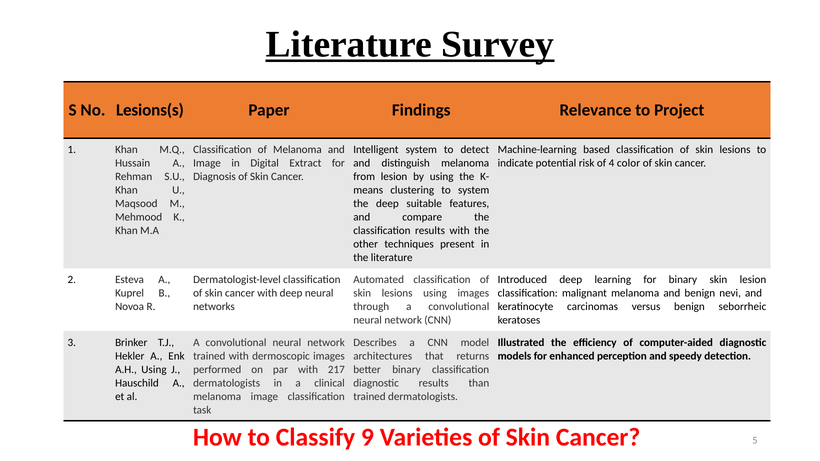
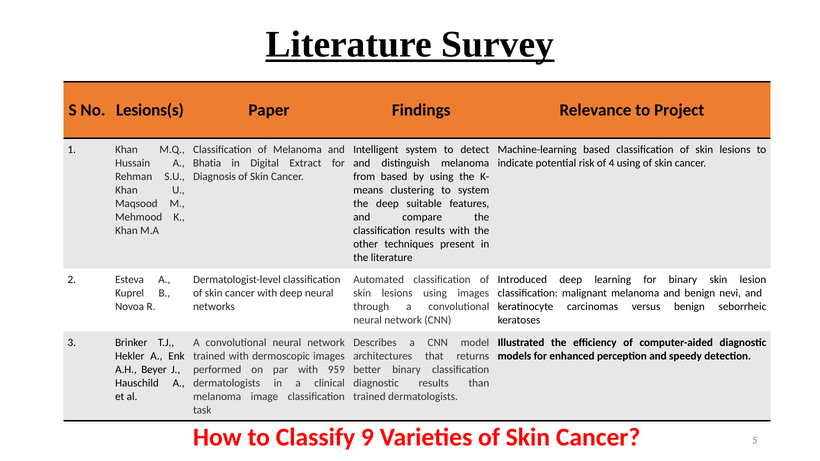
Image: Image -> Bhatia (207, 163)
4 color: color -> using (629, 163)
from lesion: lesion -> based (394, 177)
A.H Using: Using -> Beyer (154, 370)
217: 217 -> 959 (336, 370)
